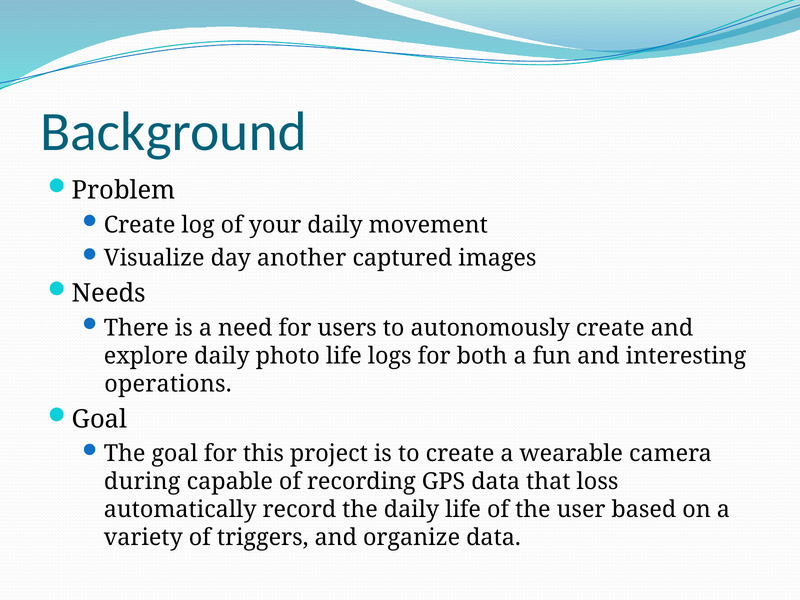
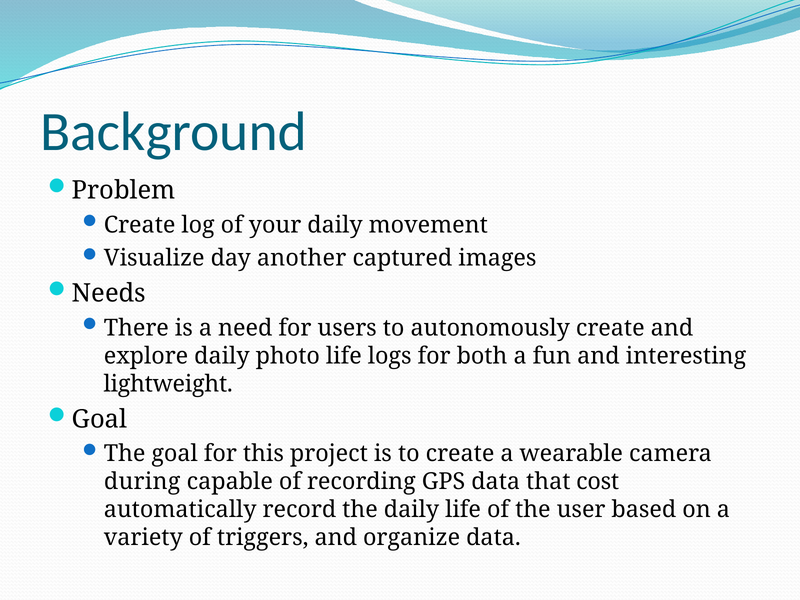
operations: operations -> lightweight (168, 384)
loss: loss -> cost (598, 482)
